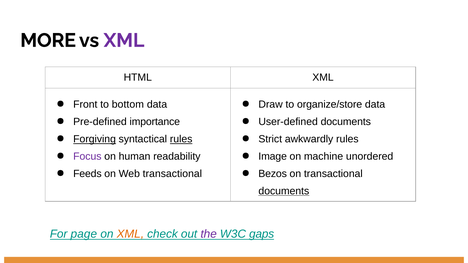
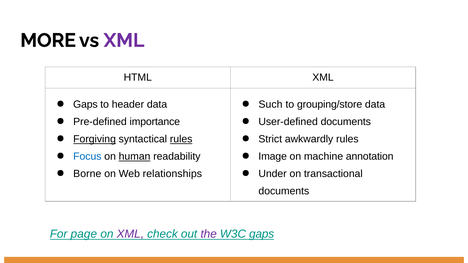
Front: Front -> Gaps (85, 105)
bottom: bottom -> header (128, 105)
Draw: Draw -> Such (271, 105)
organize/store: organize/store -> grouping/store (330, 105)
Focus colour: purple -> blue (87, 157)
human underline: none -> present (135, 157)
unordered: unordered -> annotation (370, 157)
Feeds: Feeds -> Borne (87, 174)
Web transactional: transactional -> relationships (172, 174)
Bezos: Bezos -> Under (273, 174)
documents underline: present -> none (284, 191)
XML colour: orange -> purple (130, 234)
